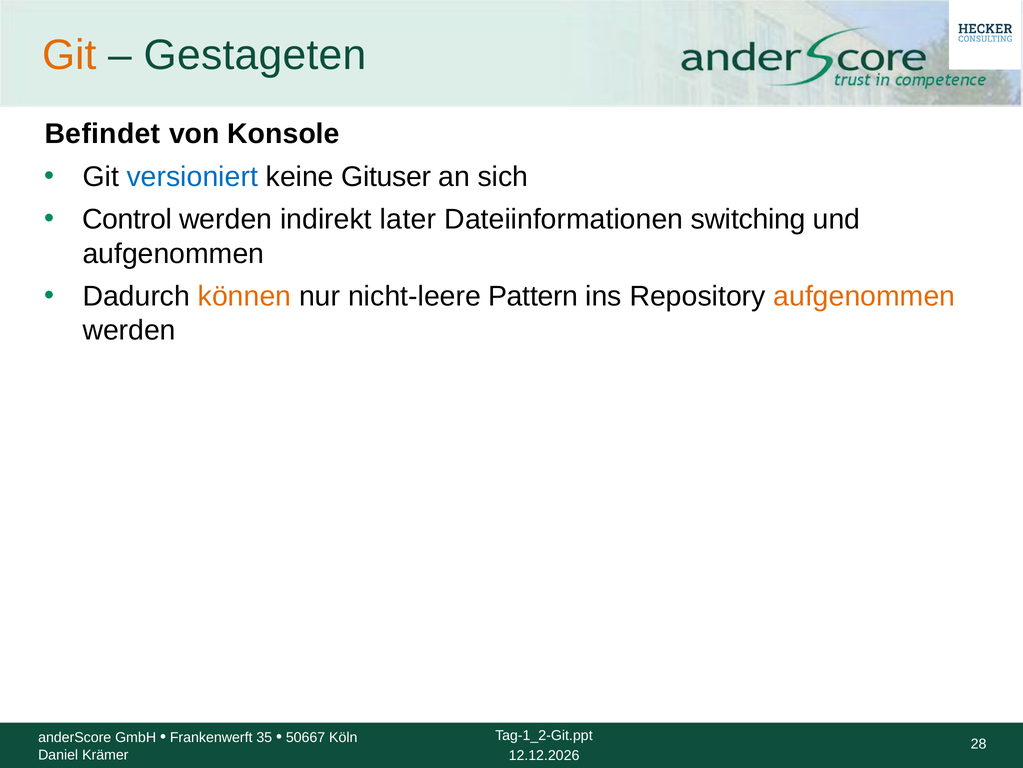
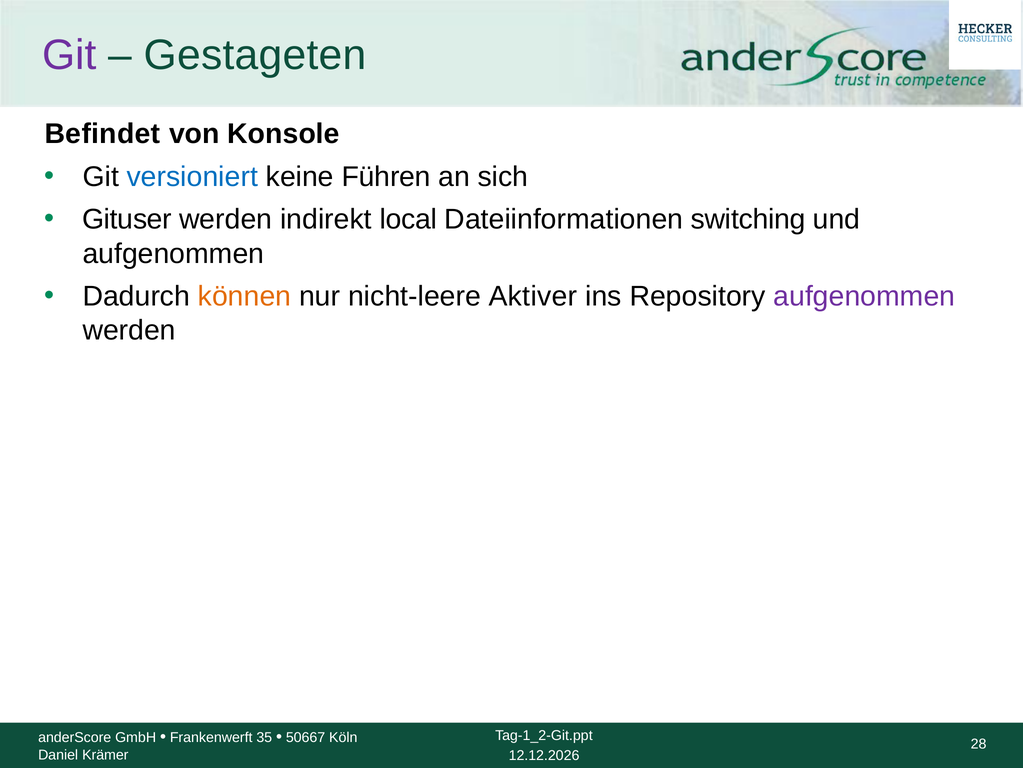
Git colour: orange -> purple (69, 55)
Gituser: Gituser -> Führen (386, 177)
Control: Control -> Gituser (127, 219)
later: later -> local (408, 219)
Pattern: Pattern -> Aktiver (533, 296)
aufgenommen colour: orange -> purple (864, 296)
